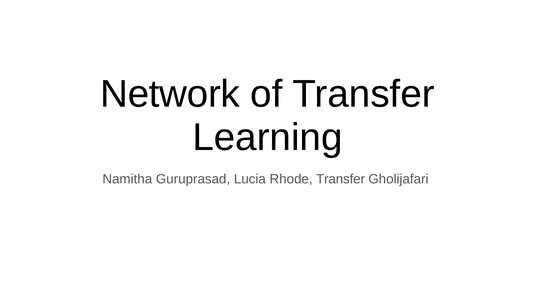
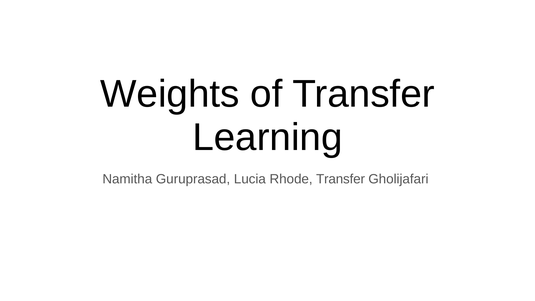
Network: Network -> Weights (170, 94)
